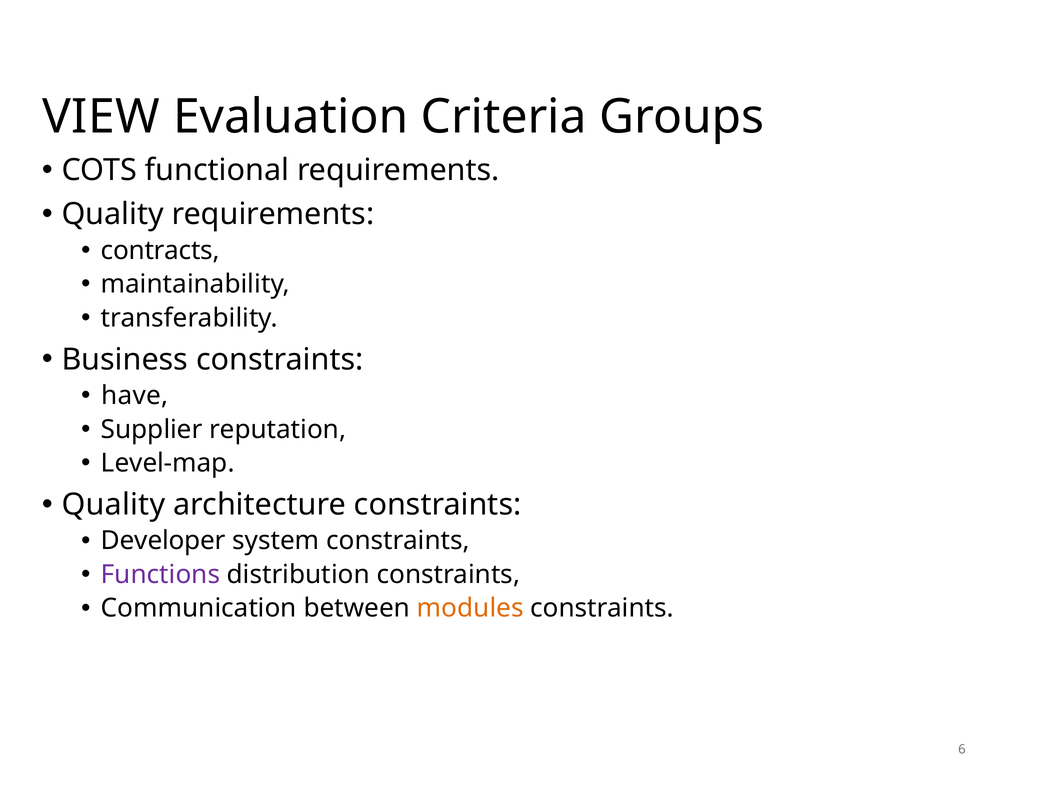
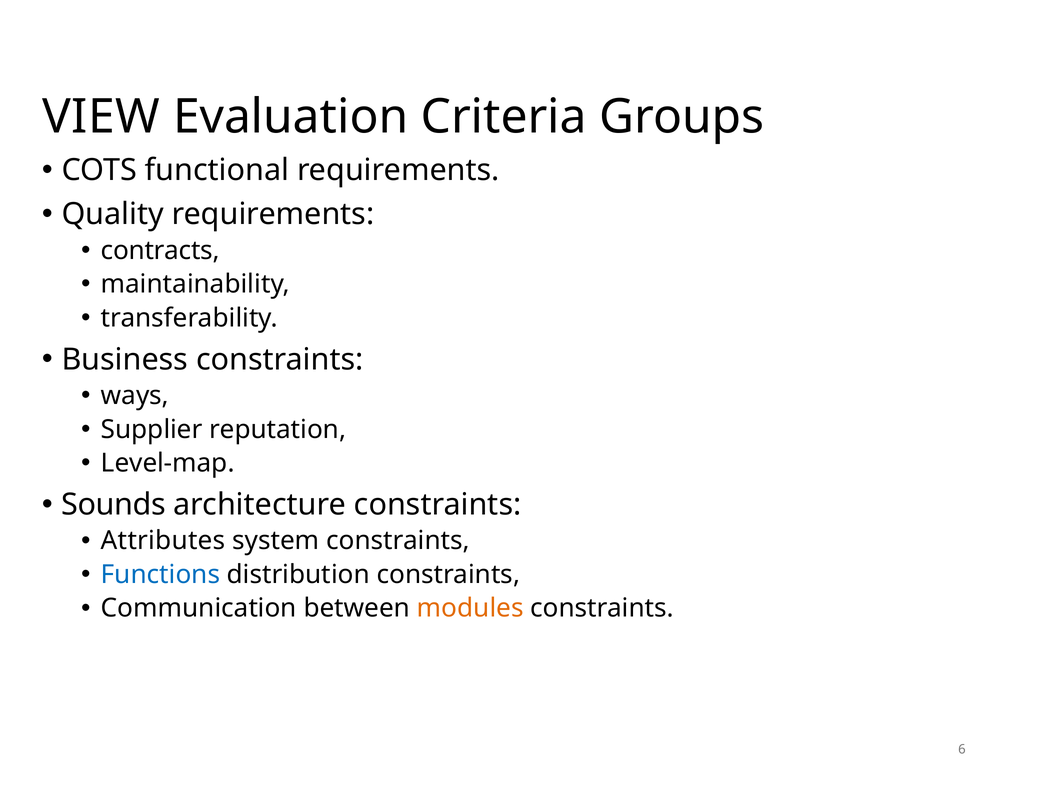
have: have -> ways (135, 396)
Quality: Quality -> Sounds (114, 505)
Developer: Developer -> Attributes (163, 541)
Functions colour: purple -> blue (160, 575)
